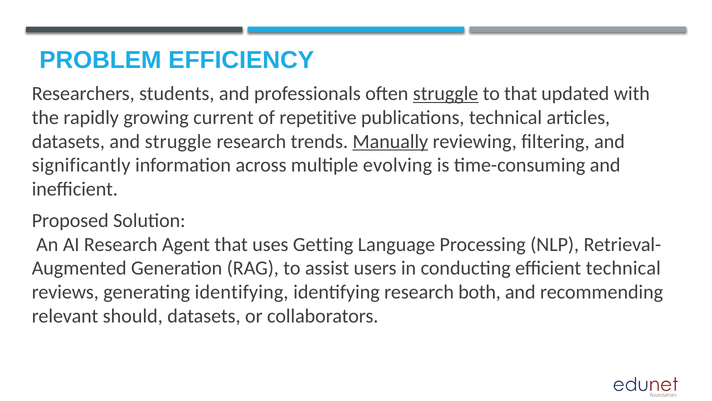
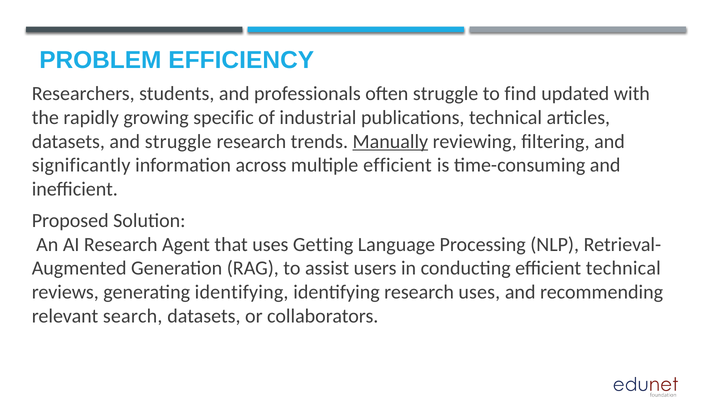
struggle underline: present -> none (446, 94)
to that: that -> find (521, 94)
current: current -> specific (224, 117)
repetitive: repetitive -> industrial (318, 117)
multiple evolving: evolving -> efficient (398, 165)
research both: both -> uses (479, 292)
should: should -> search (133, 316)
